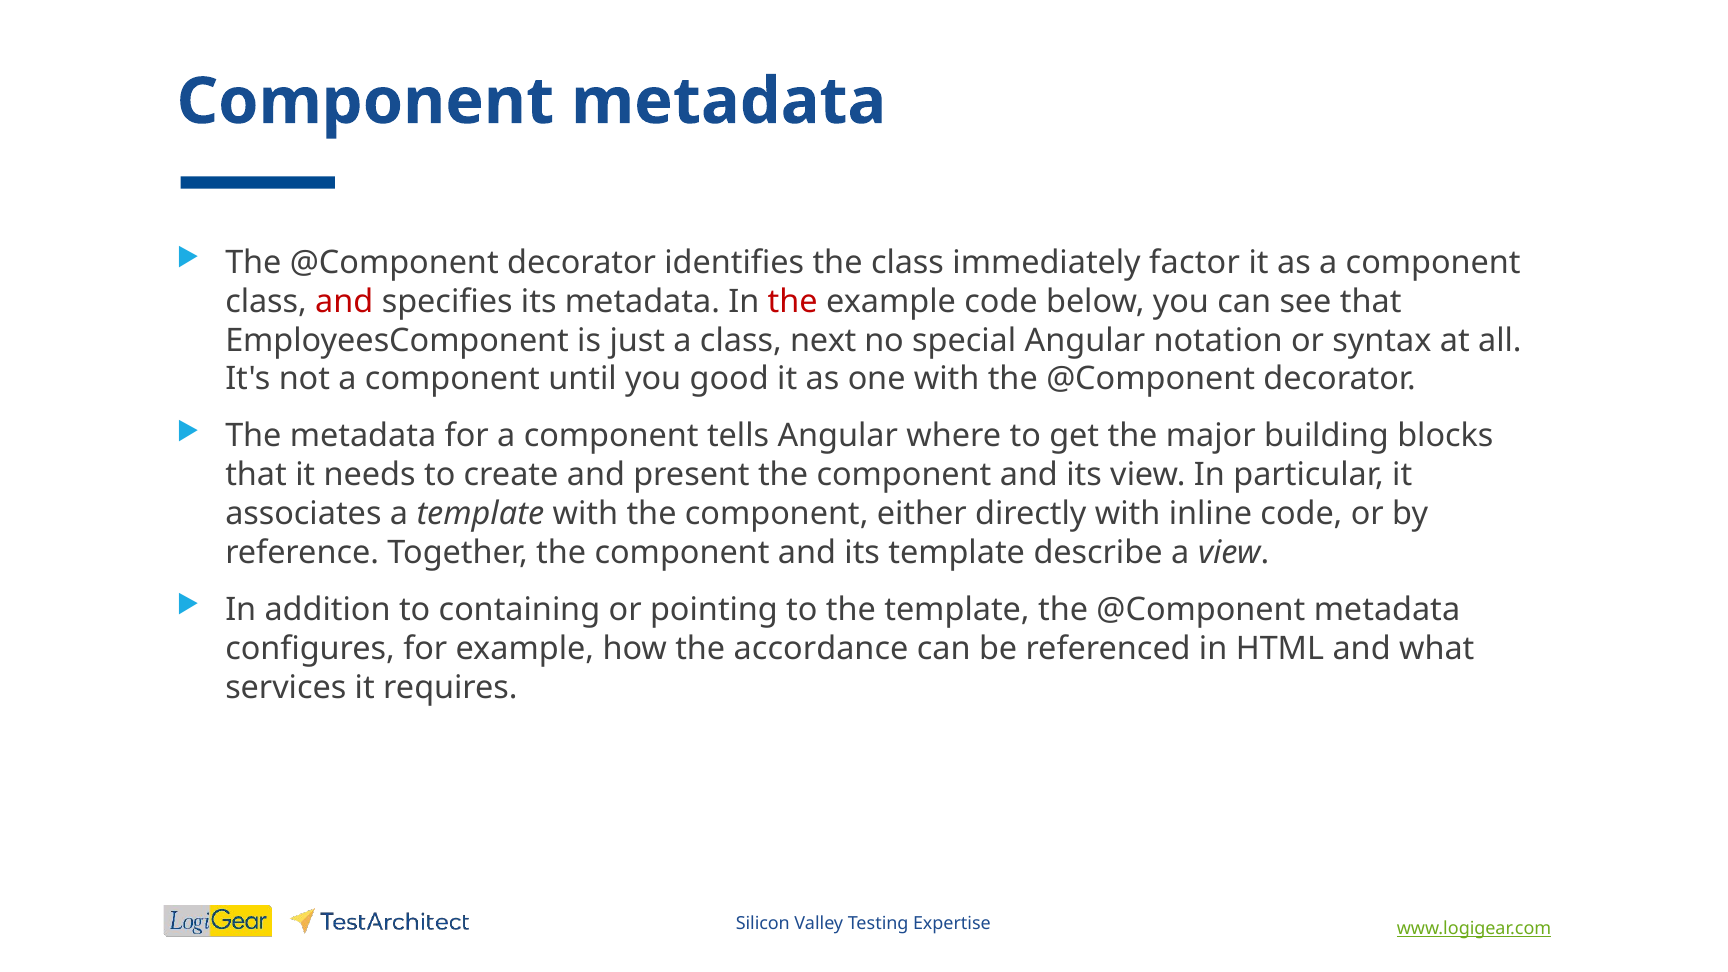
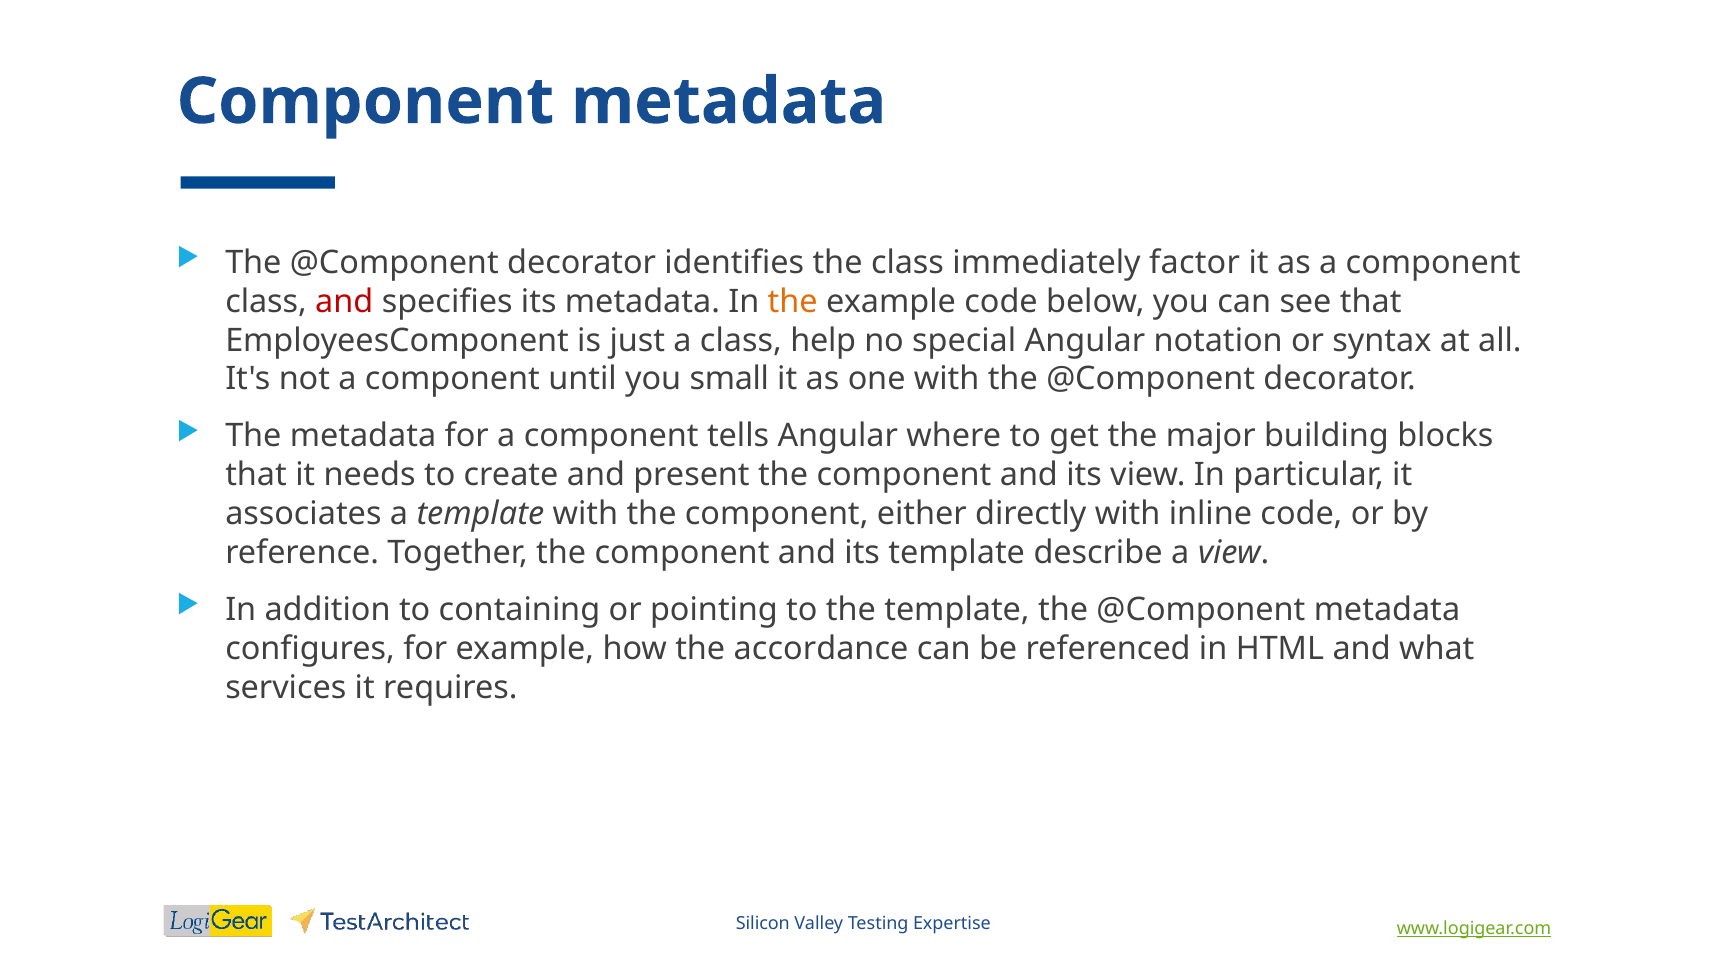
the colour: red -> orange (793, 302)
next: next -> help (823, 340)
good: good -> small (729, 379)
